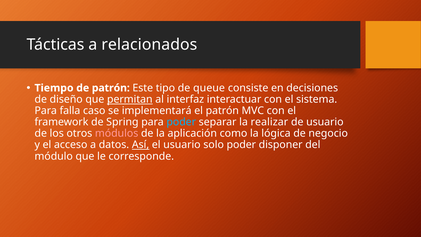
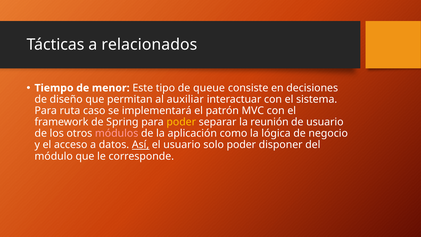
de patrón: patrón -> menor (111, 88)
permitan underline: present -> none (130, 99)
interfaz: interfaz -> auxiliar (185, 99)
falla: falla -> ruta (70, 111)
poder colour: light blue -> yellow (181, 122)
realizar: realizar -> reunión (269, 122)
